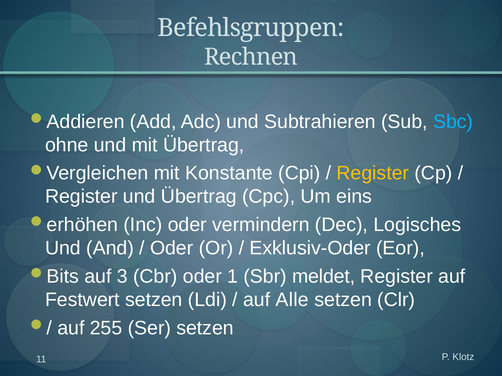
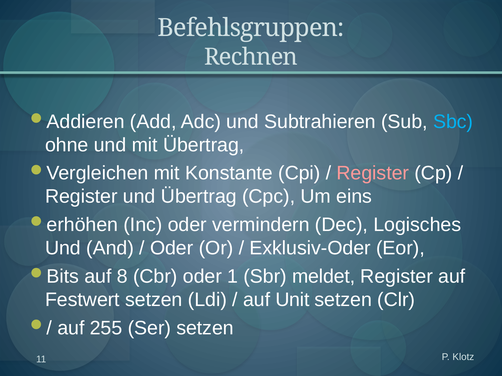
Register colour: yellow -> pink (373, 173)
3: 3 -> 8 (122, 277)
Alle: Alle -> Unit (292, 300)
